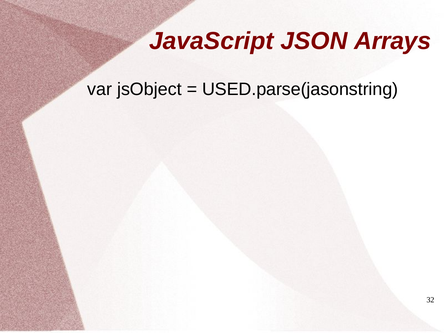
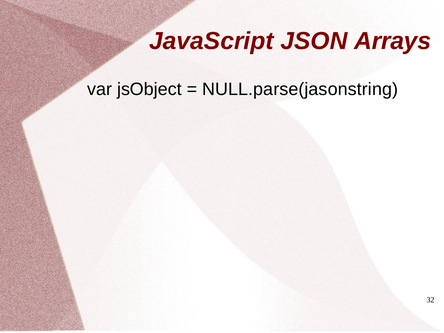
USED.parse(jasonstring: USED.parse(jasonstring -> NULL.parse(jasonstring (300, 89)
